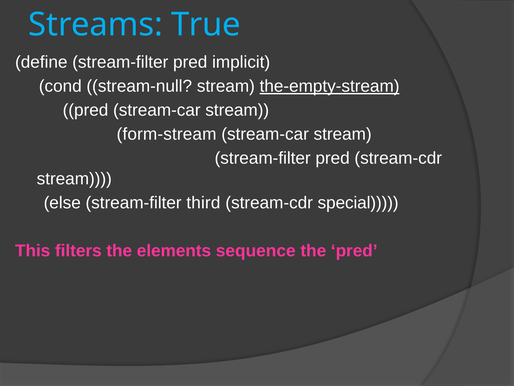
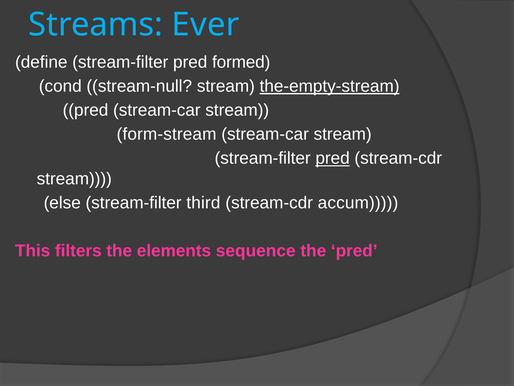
True: True -> Ever (206, 25)
implicit: implicit -> formed (241, 62)
pred underline: none -> present (333, 158)
special: special -> accum (358, 203)
